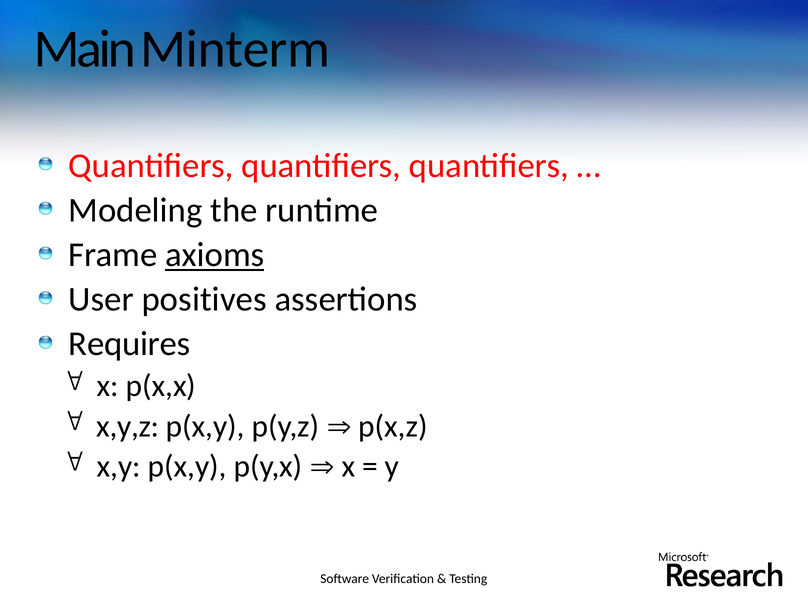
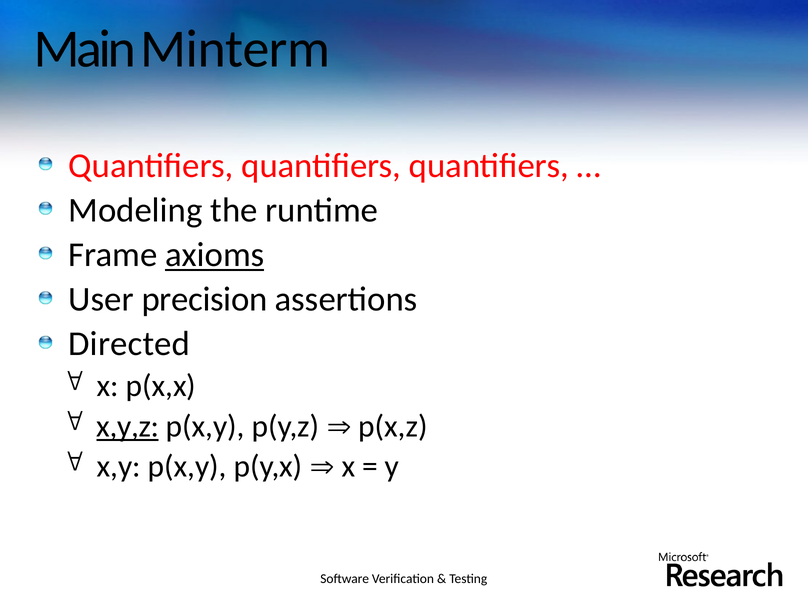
positives: positives -> precision (204, 299)
Requires: Requires -> Directed (129, 344)
x,y,z underline: none -> present (128, 426)
